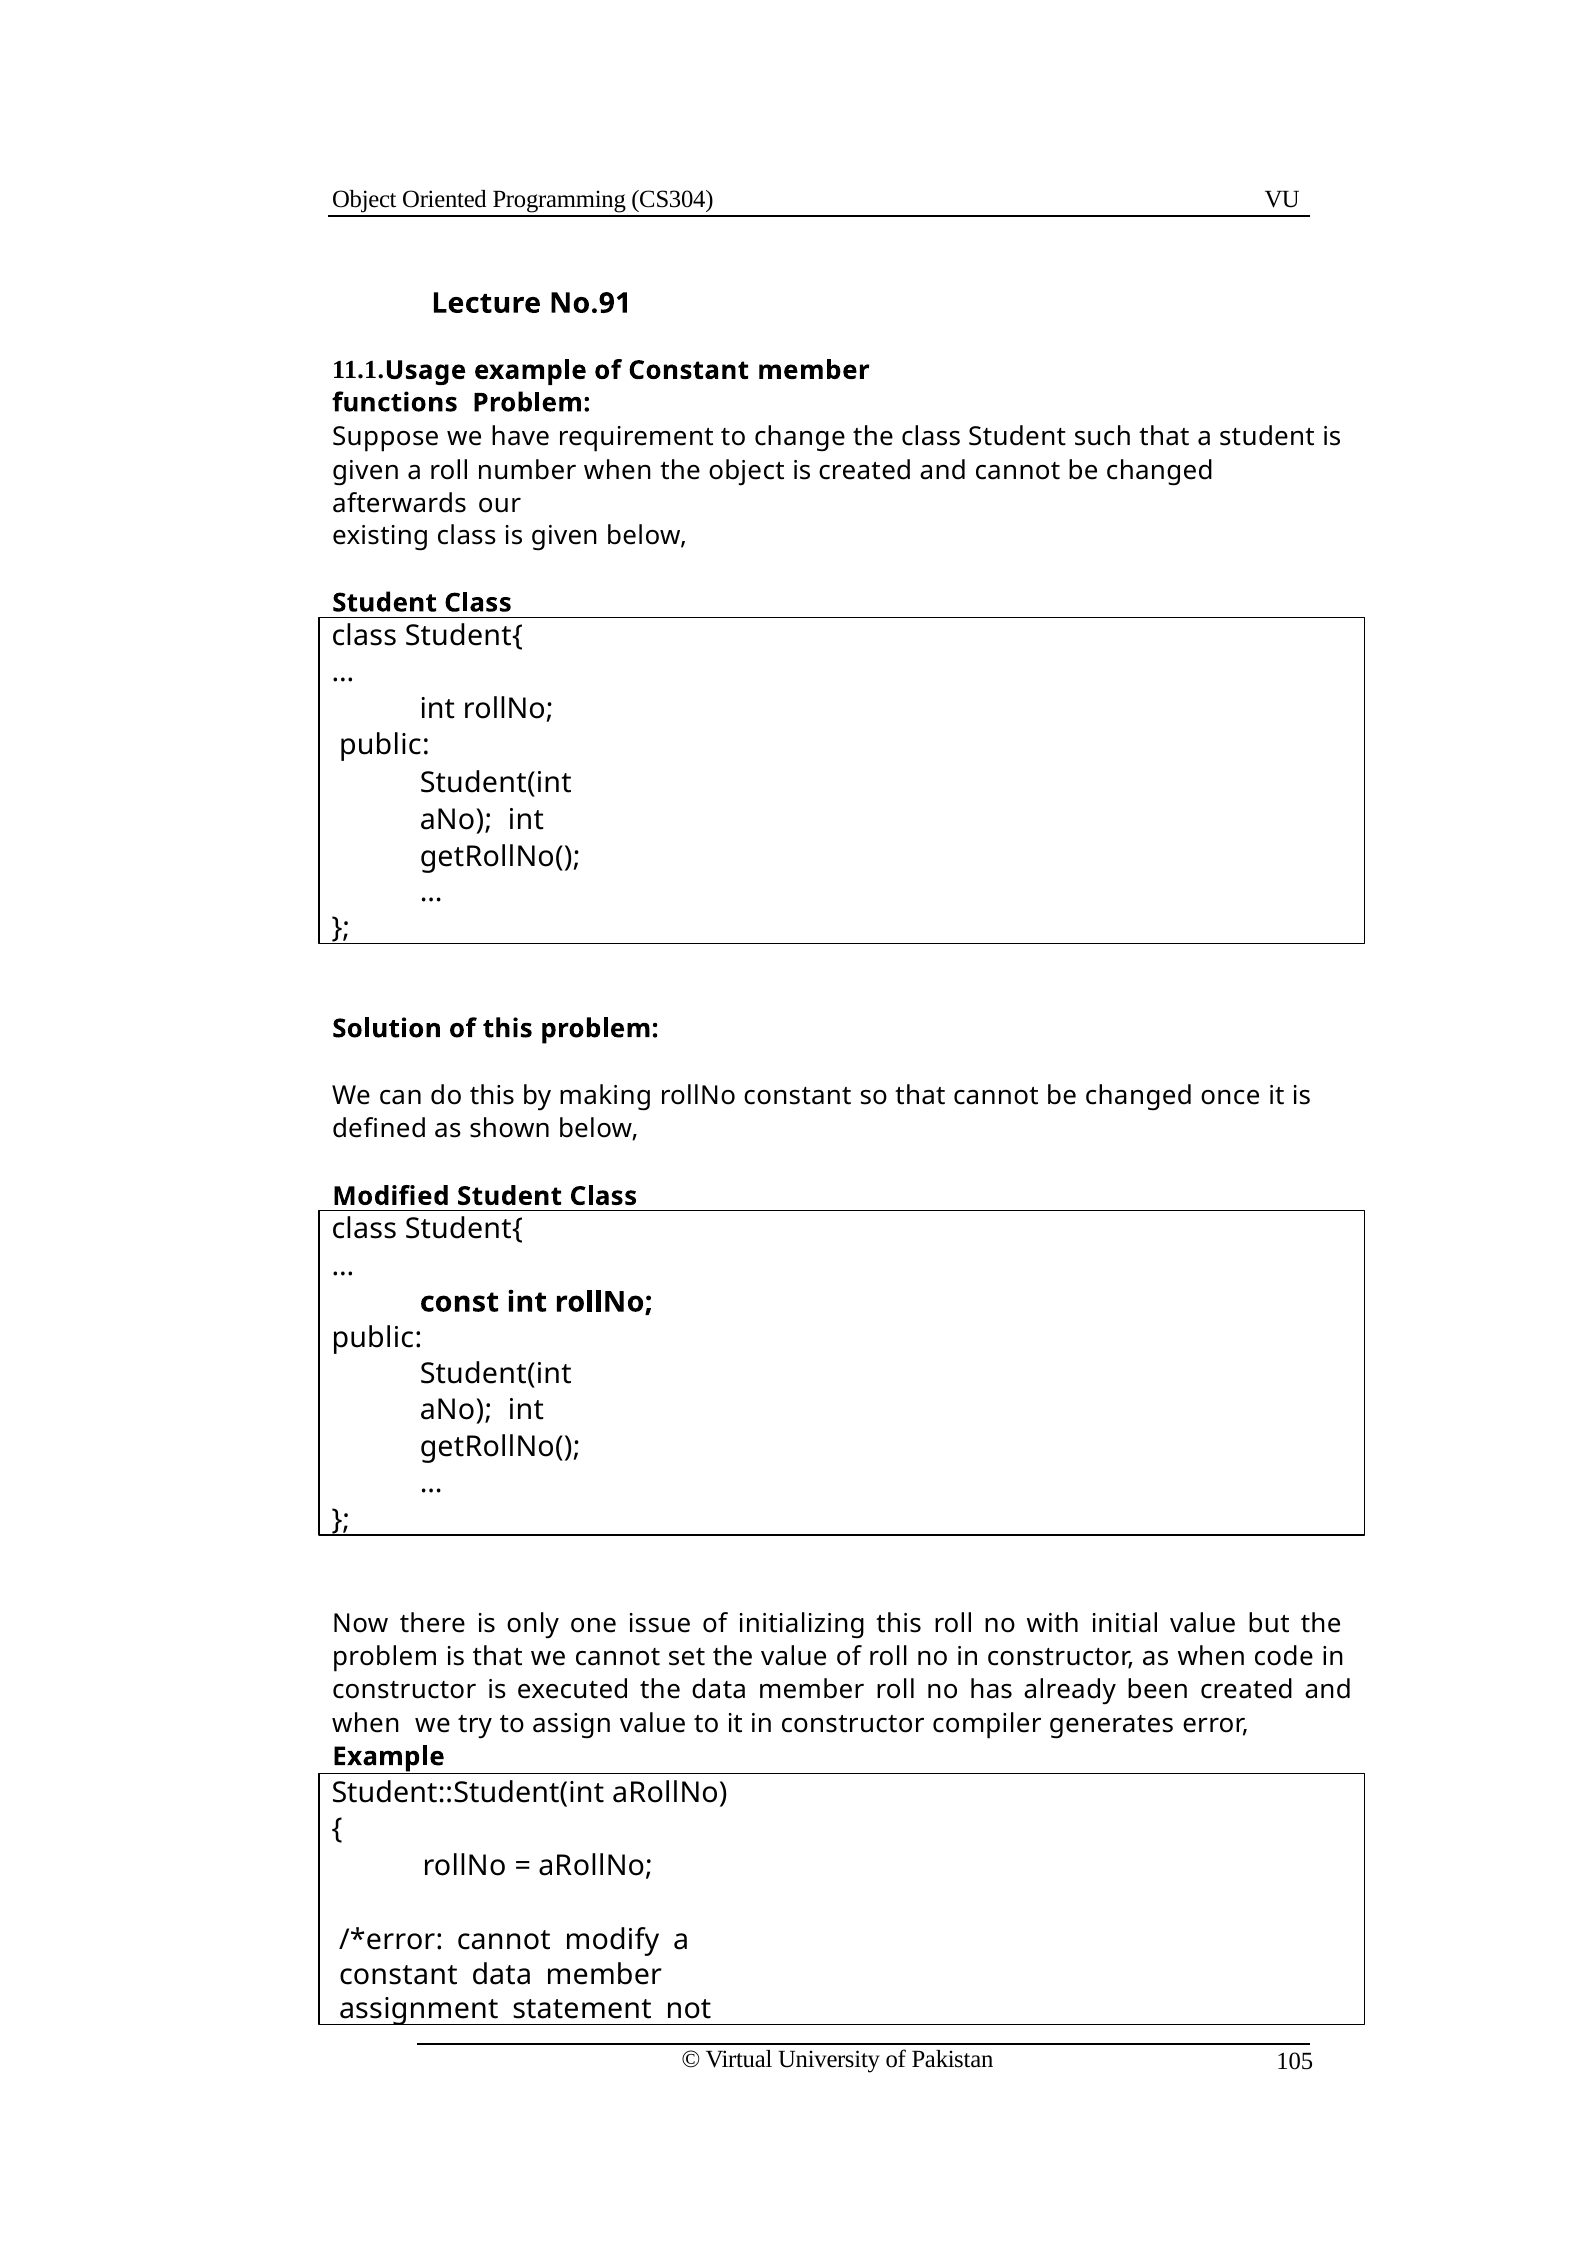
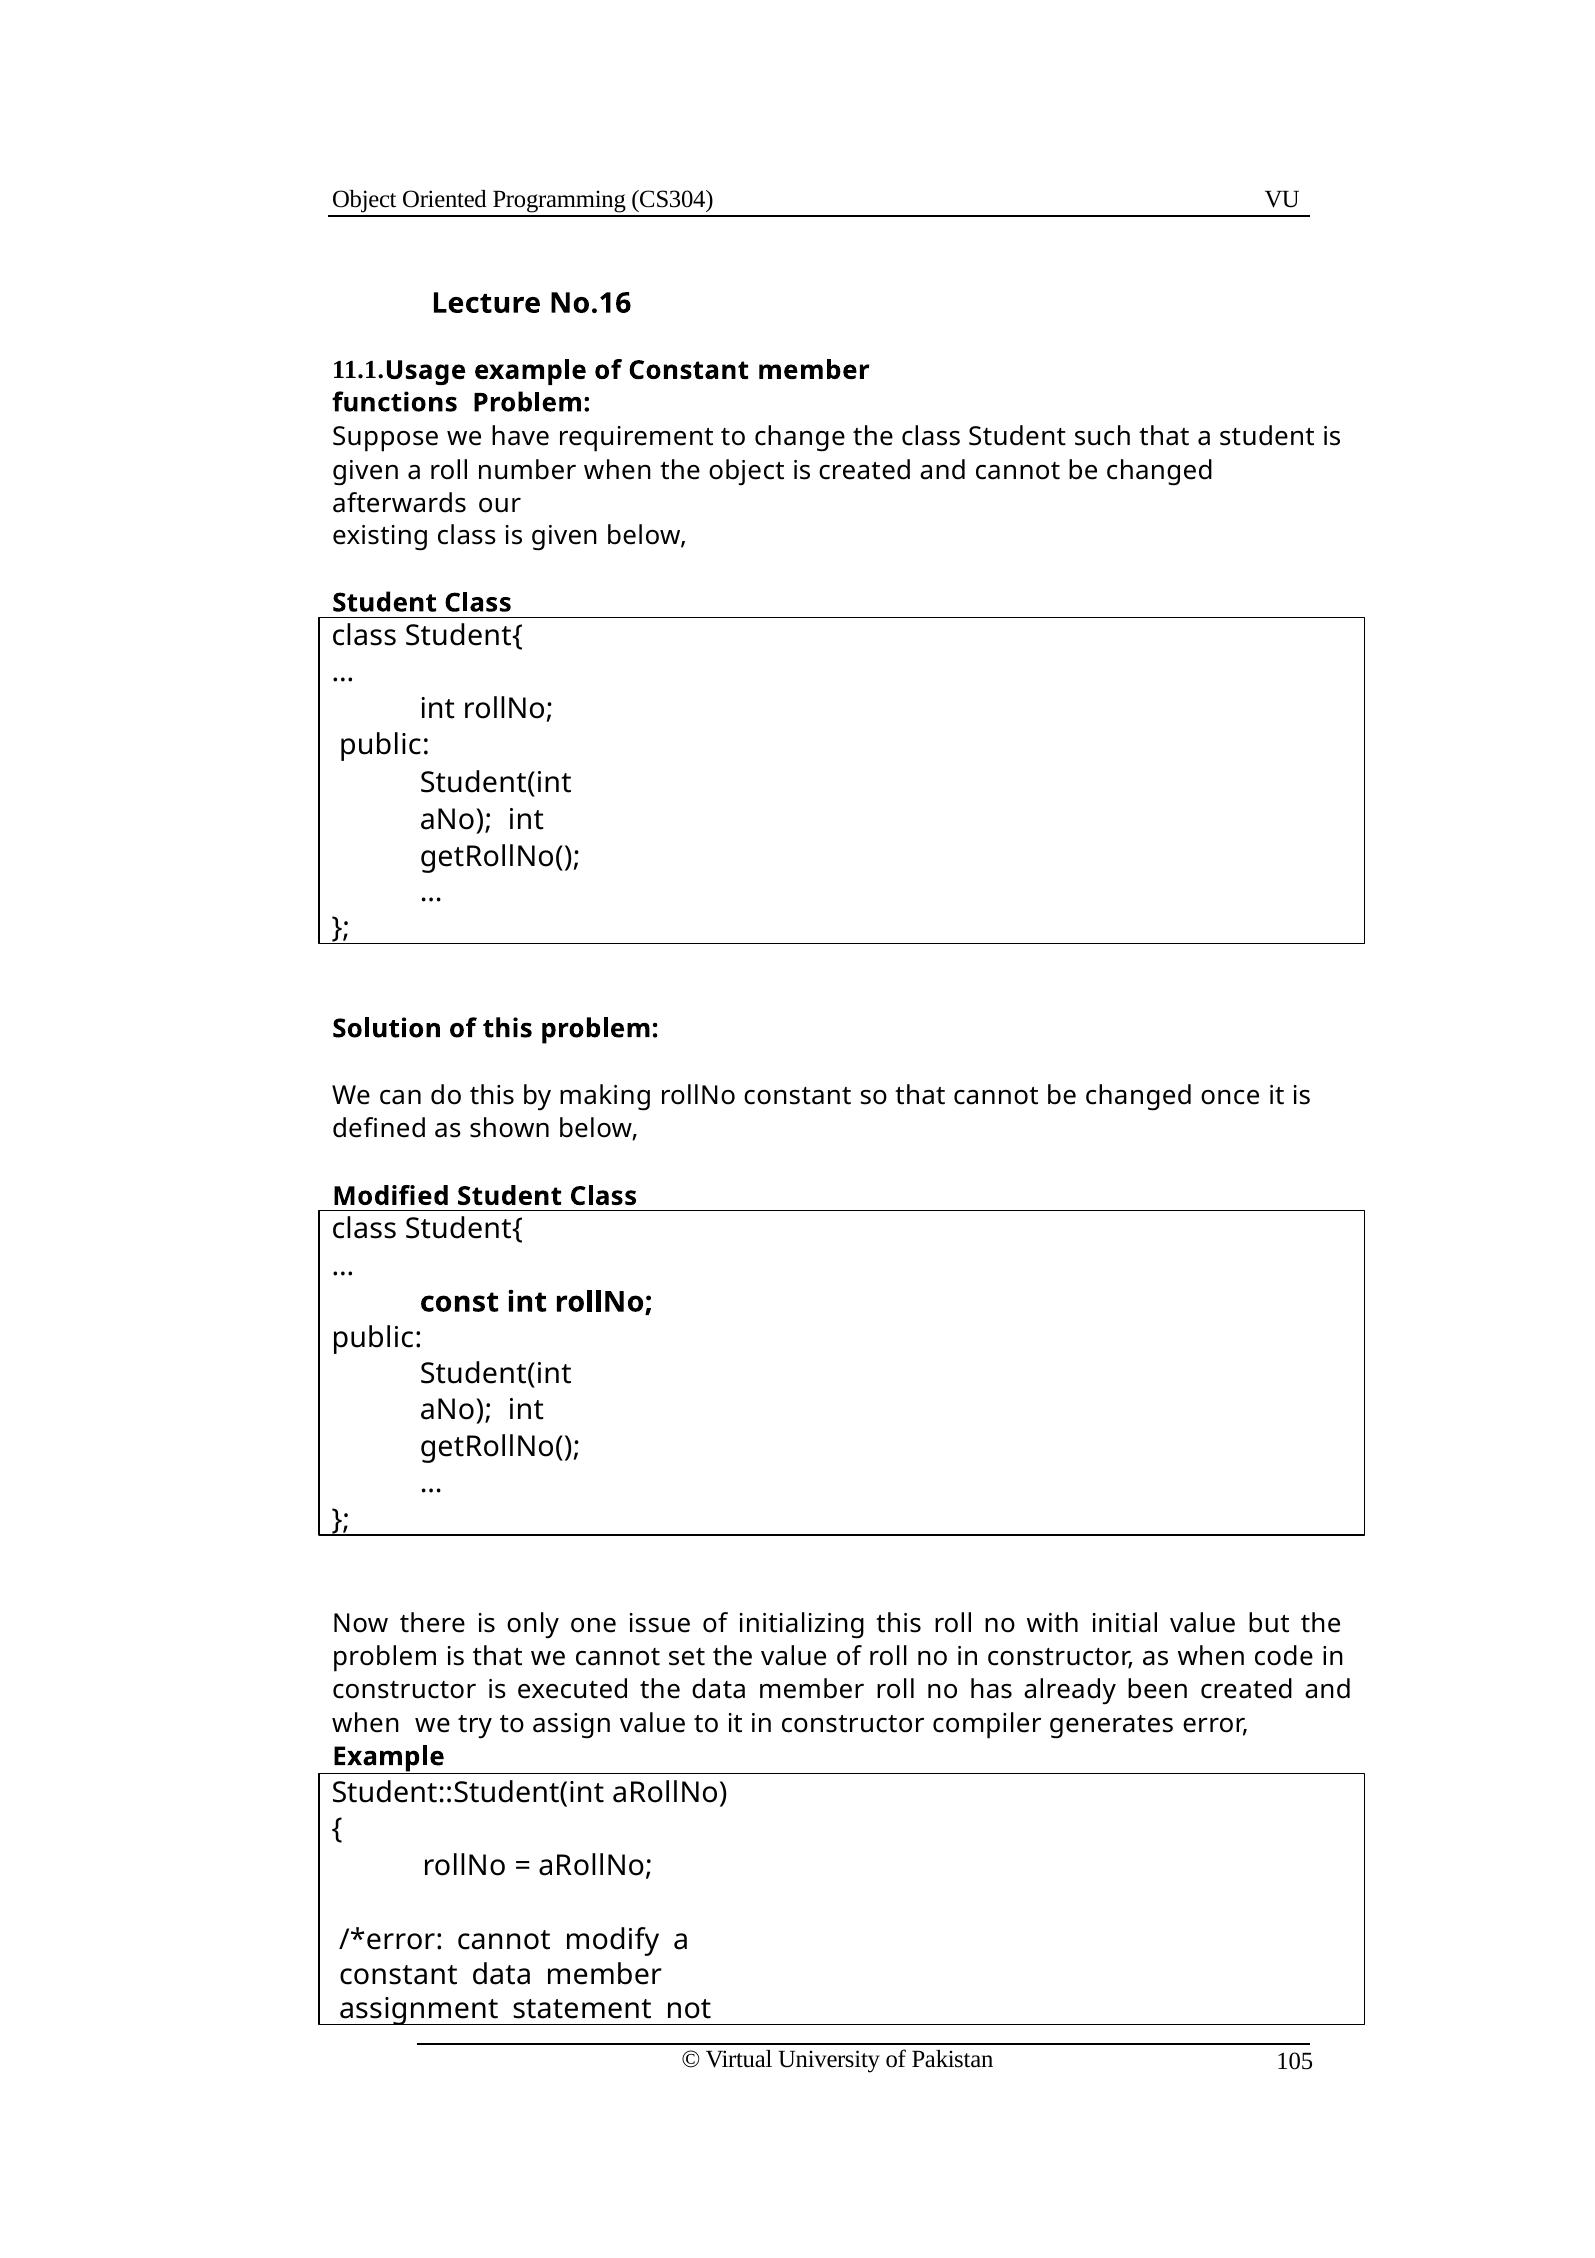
No.91: No.91 -> No.16 (590, 303)
